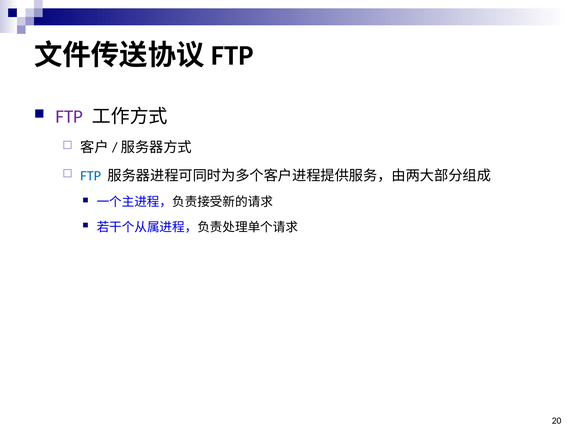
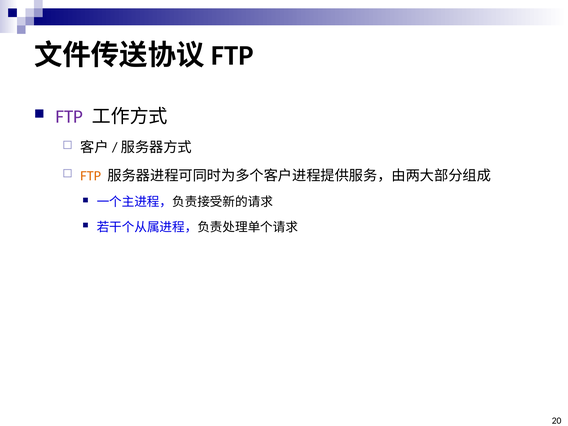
FTP colour: blue -> orange (91, 176)
